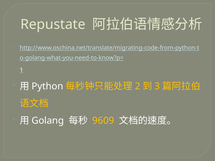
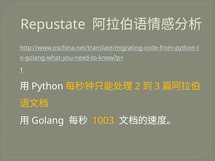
9609: 9609 -> 1003 (103, 121)
